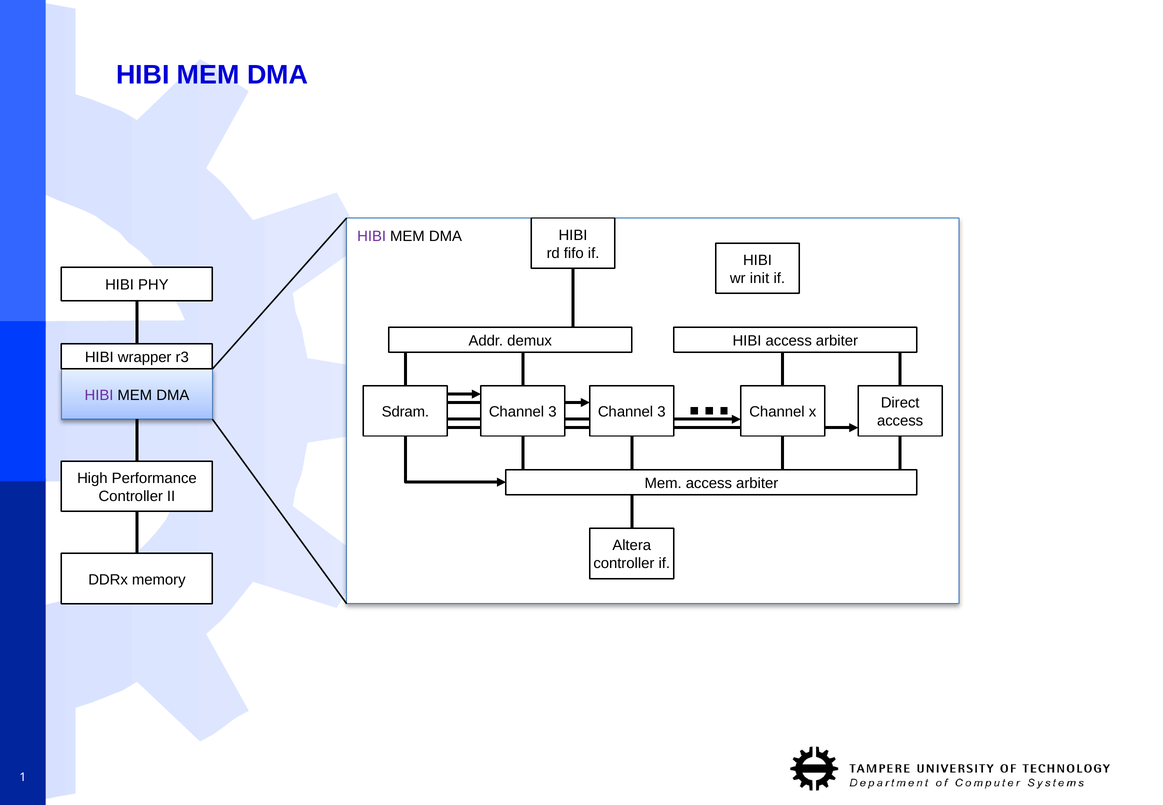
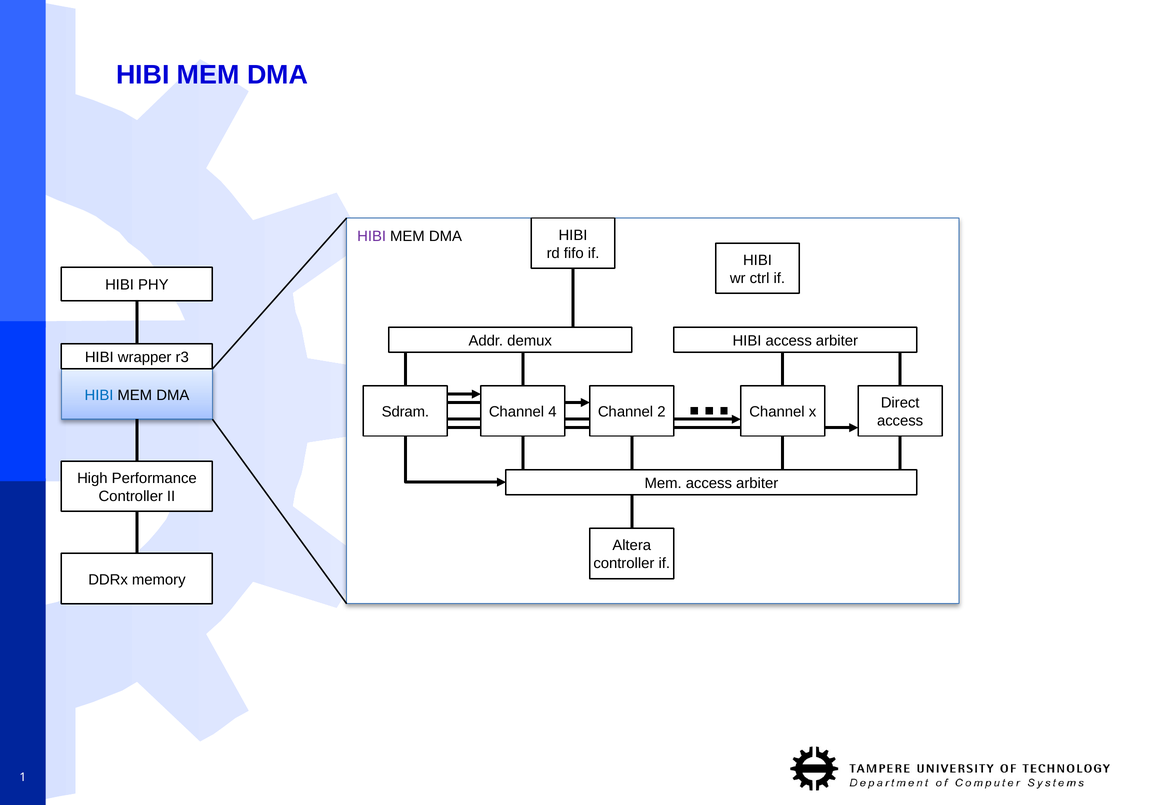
init: init -> ctrl (760, 278)
HIBI colour: purple -> blue (99, 395)
3: 3 -> 4 (552, 412)
3: 3 -> 2 (661, 412)
